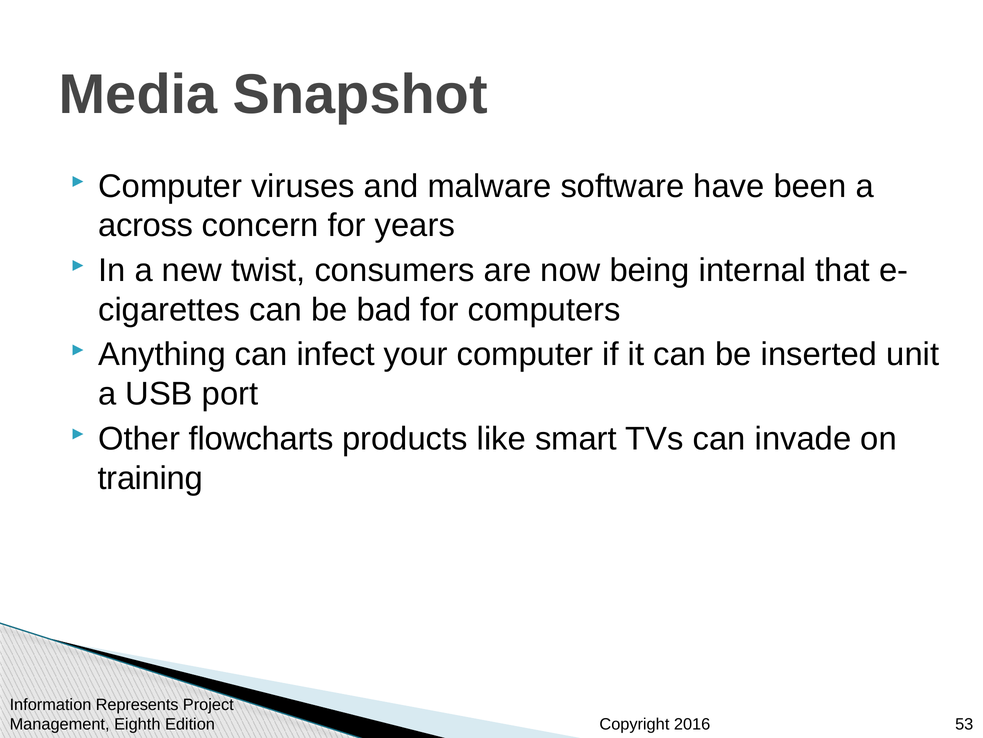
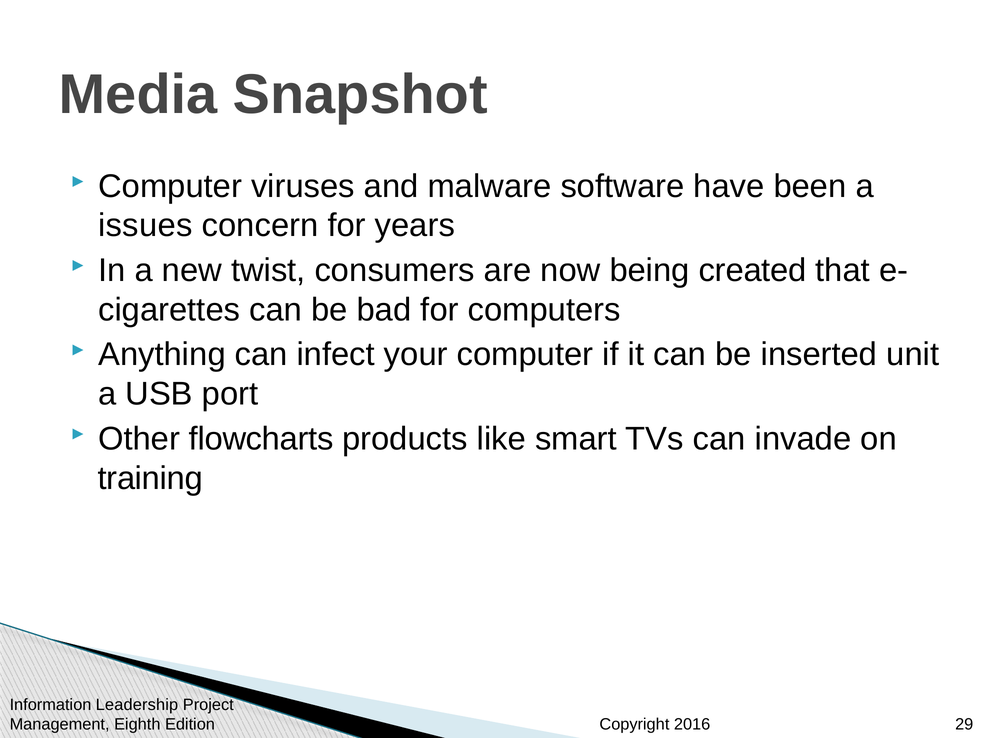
across: across -> issues (145, 225)
internal: internal -> created (753, 270)
Represents: Represents -> Leadership (137, 704)
53: 53 -> 29 (964, 724)
